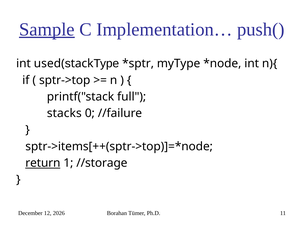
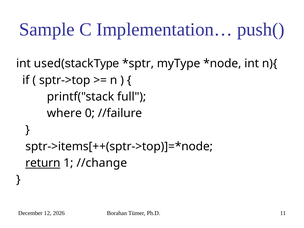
Sample underline: present -> none (47, 29)
stacks: stacks -> where (64, 113)
//storage: //storage -> //change (102, 163)
